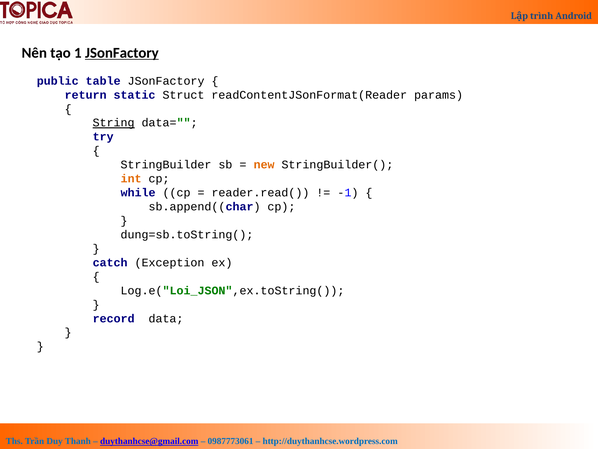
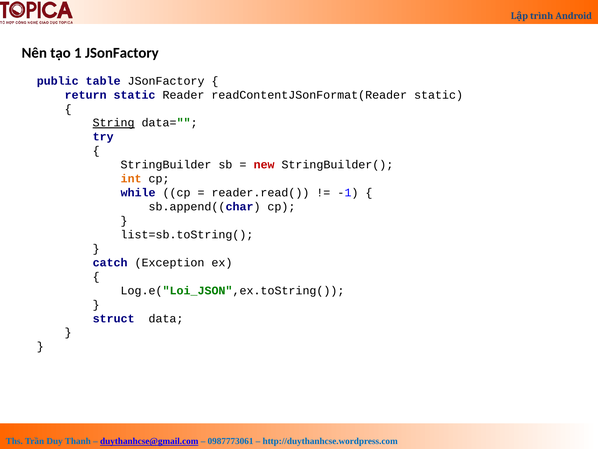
JSonFactory underline: present -> none (122, 53)
Struct: Struct -> Reader (183, 95)
readContentJSonFormat(Reader params: params -> static (439, 95)
new colour: orange -> red (264, 165)
dung=sb.toString(: dung=sb.toString( -> list=sb.toString( (187, 234)
record: record -> struct (114, 318)
